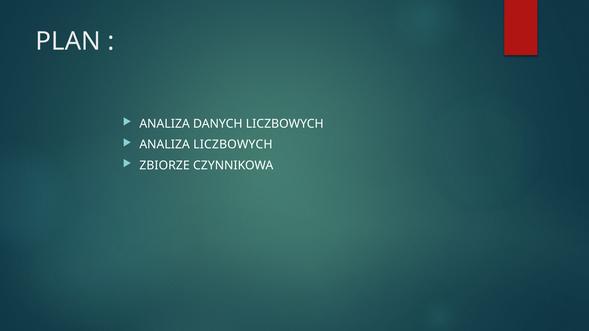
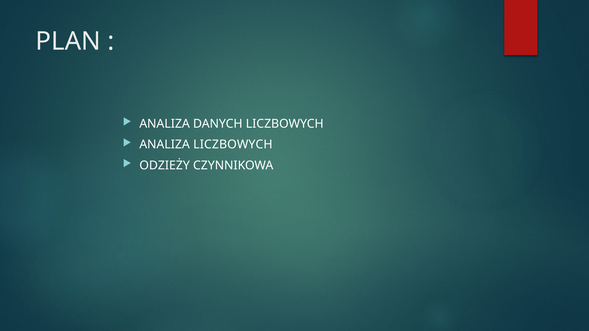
ZBIORZE: ZBIORZE -> ODZIEŻY (165, 166)
